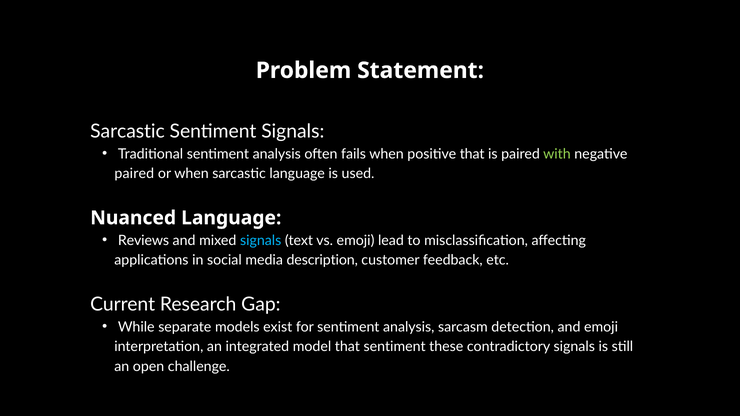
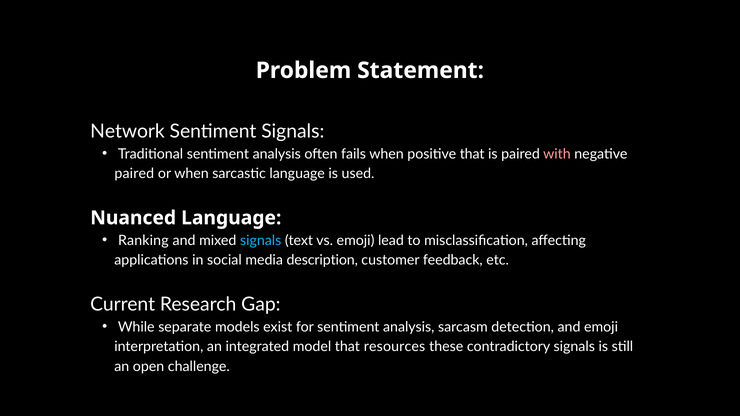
Sarcastic: Sarcastic -> Network (127, 131)
with colour: light green -> pink (557, 154)
Reviews: Reviews -> Ranking (143, 241)
that sentiment: sentiment -> resources (395, 347)
